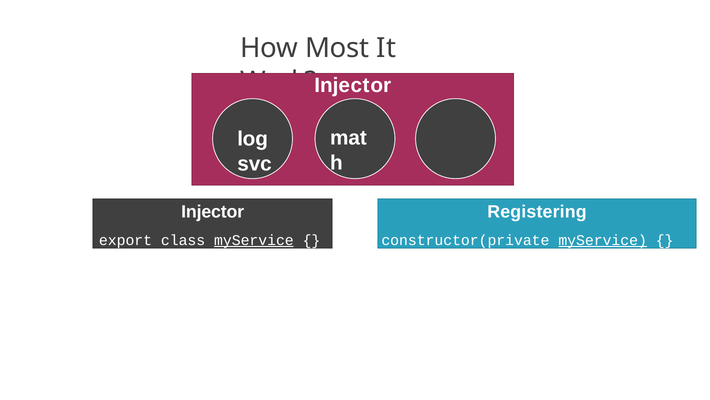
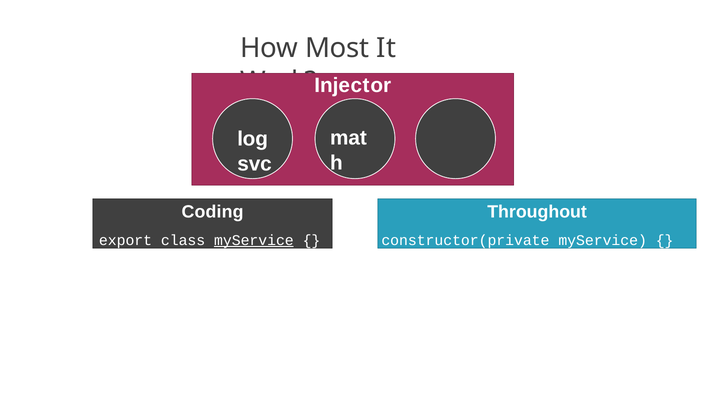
Injector: Injector -> Coding (213, 211)
Registering: Registering -> Throughout (537, 211)
myService underline: present -> none (603, 240)
